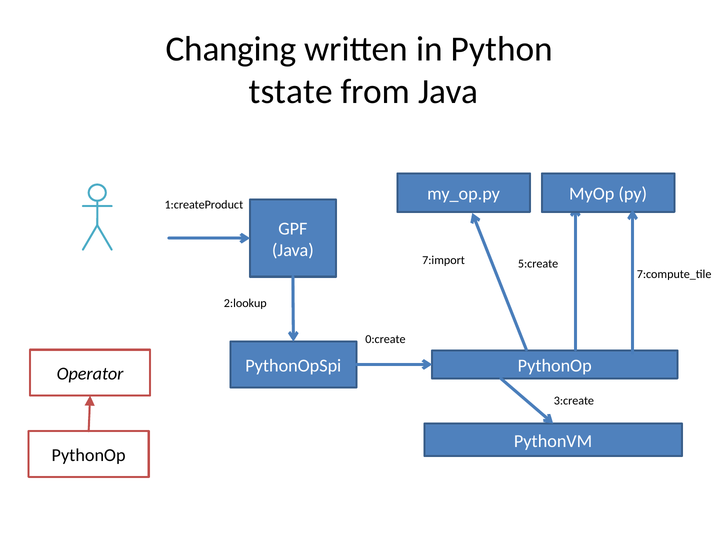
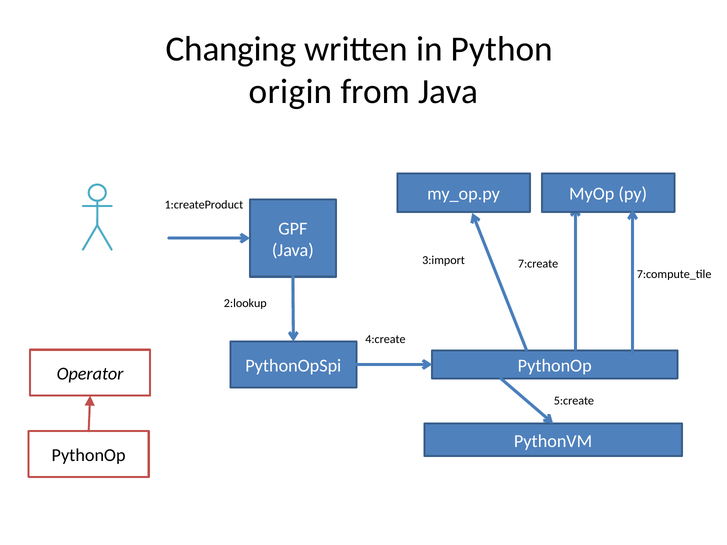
tstate: tstate -> origin (291, 92)
7:import: 7:import -> 3:import (444, 260)
5:create: 5:create -> 7:create (538, 264)
0:create: 0:create -> 4:create (385, 340)
3:create: 3:create -> 5:create (574, 401)
